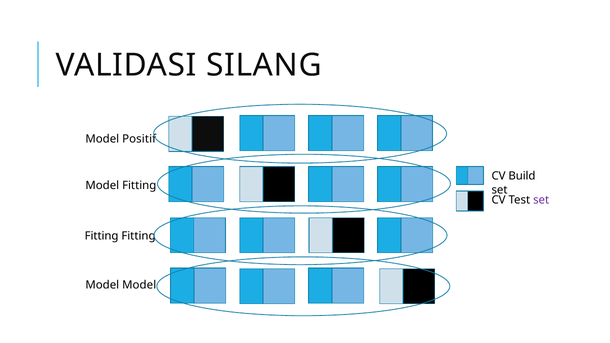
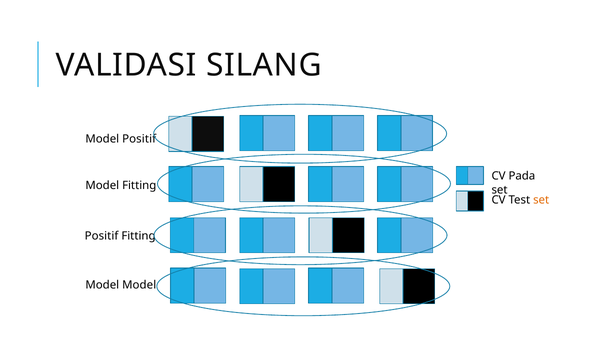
Build: Build -> Pada (522, 176)
set colour: purple -> orange (541, 200)
Fitting: Fitting -> Positif (102, 236)
